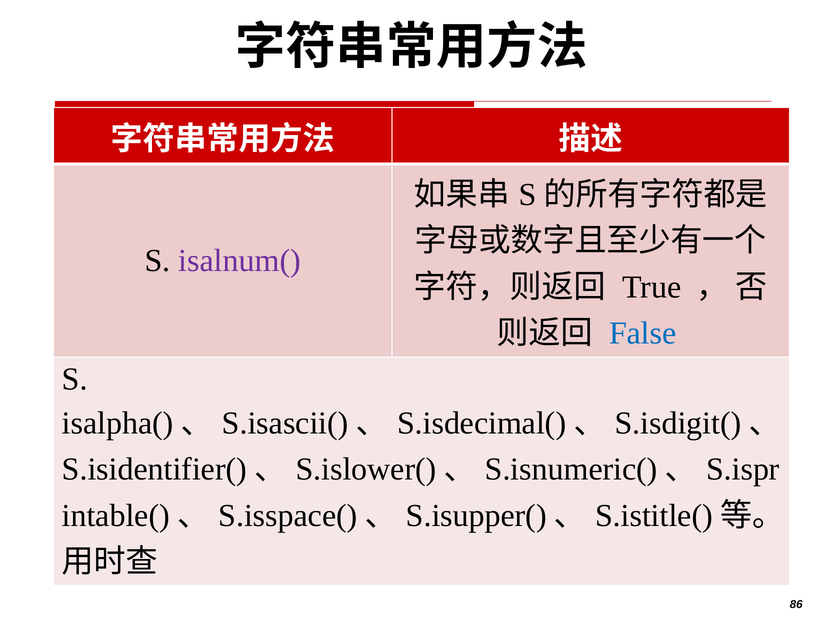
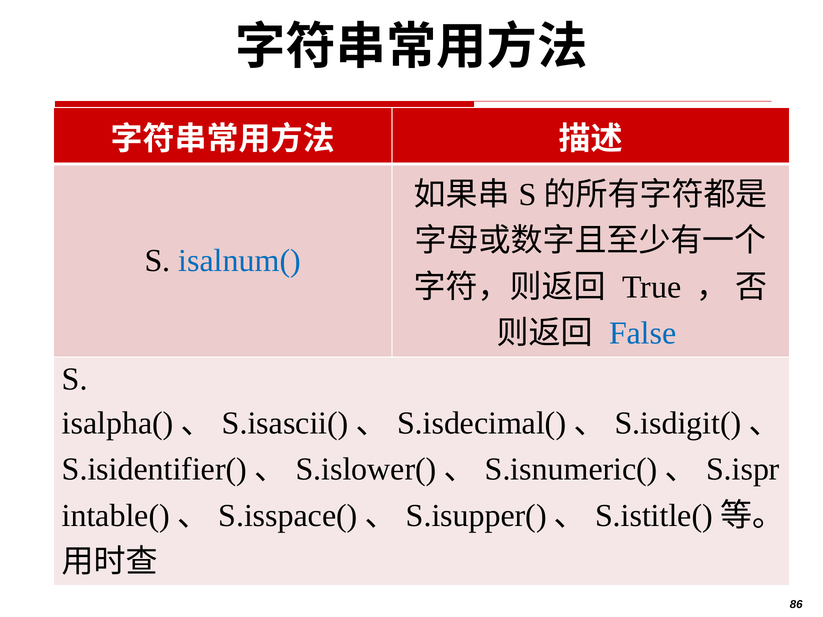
isalnum( colour: purple -> blue (240, 261)
